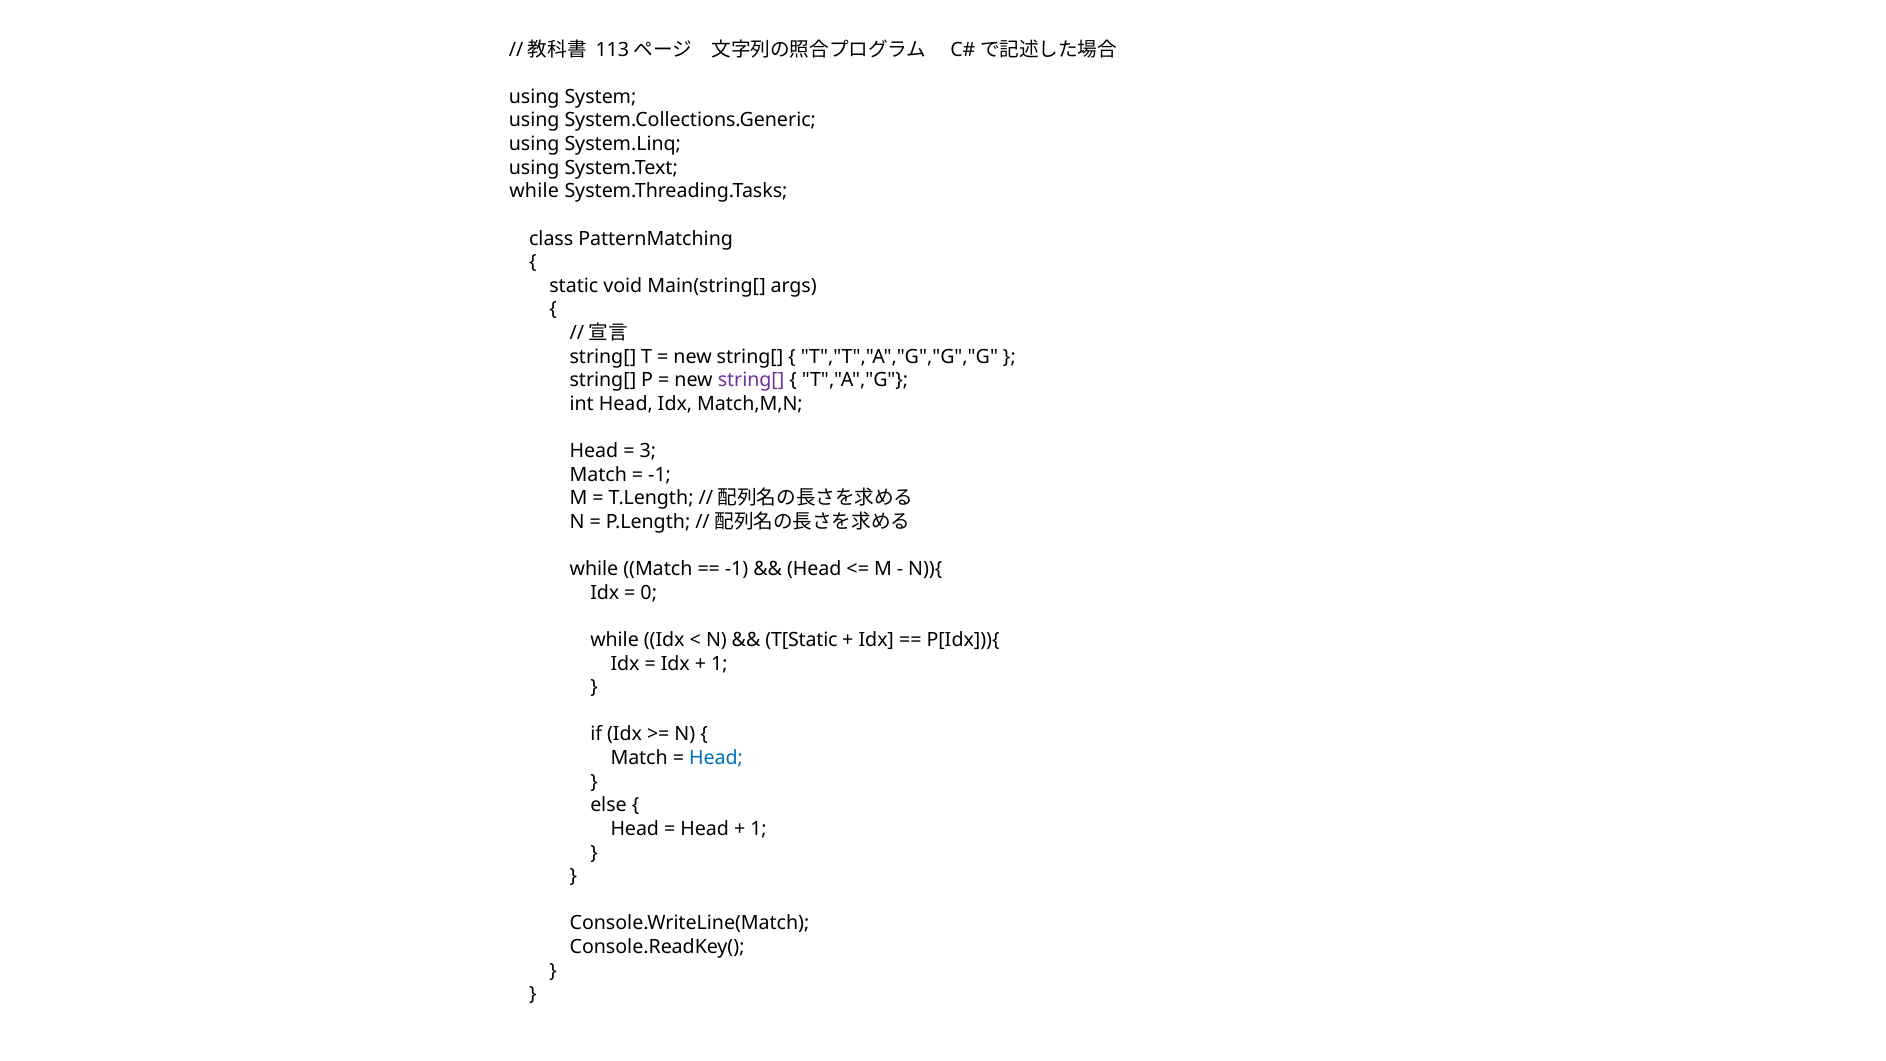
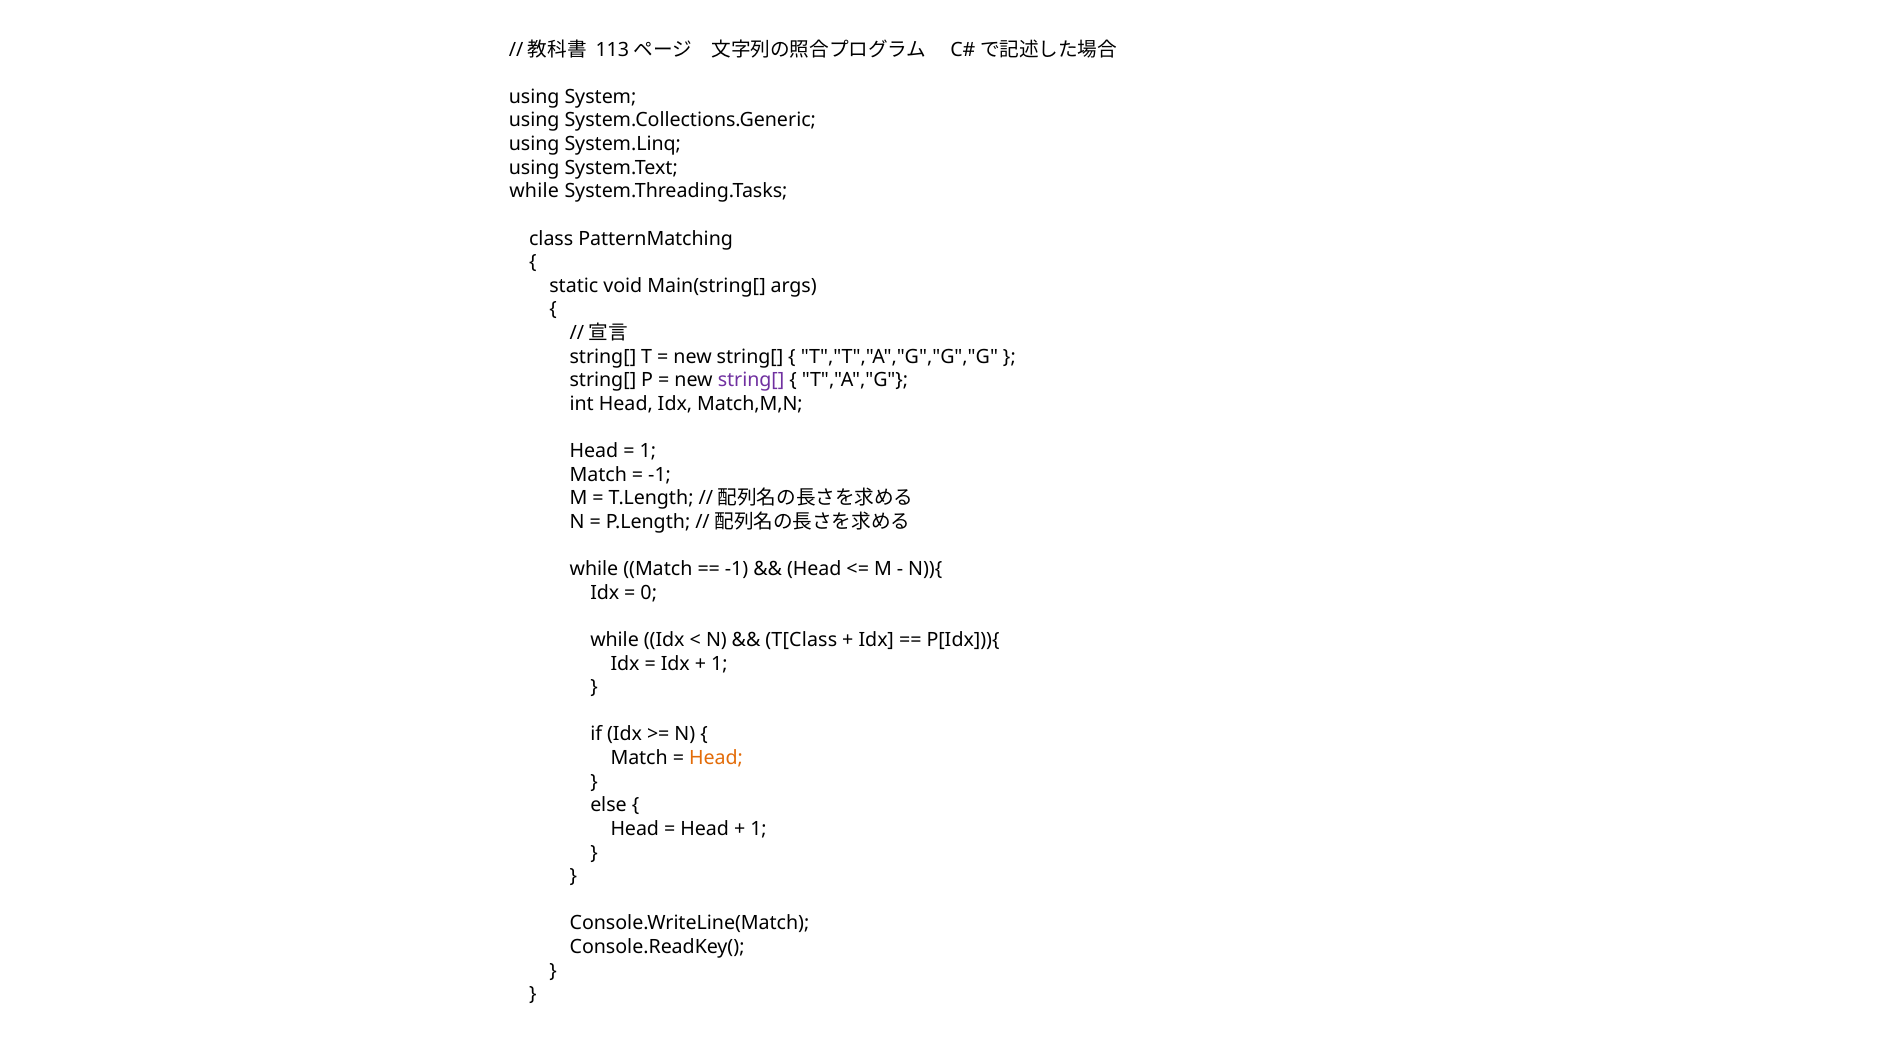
3: 3 -> 1 (648, 451)
T[Static: T[Static -> T[Class (801, 640)
Head colour: blue -> orange (716, 758)
